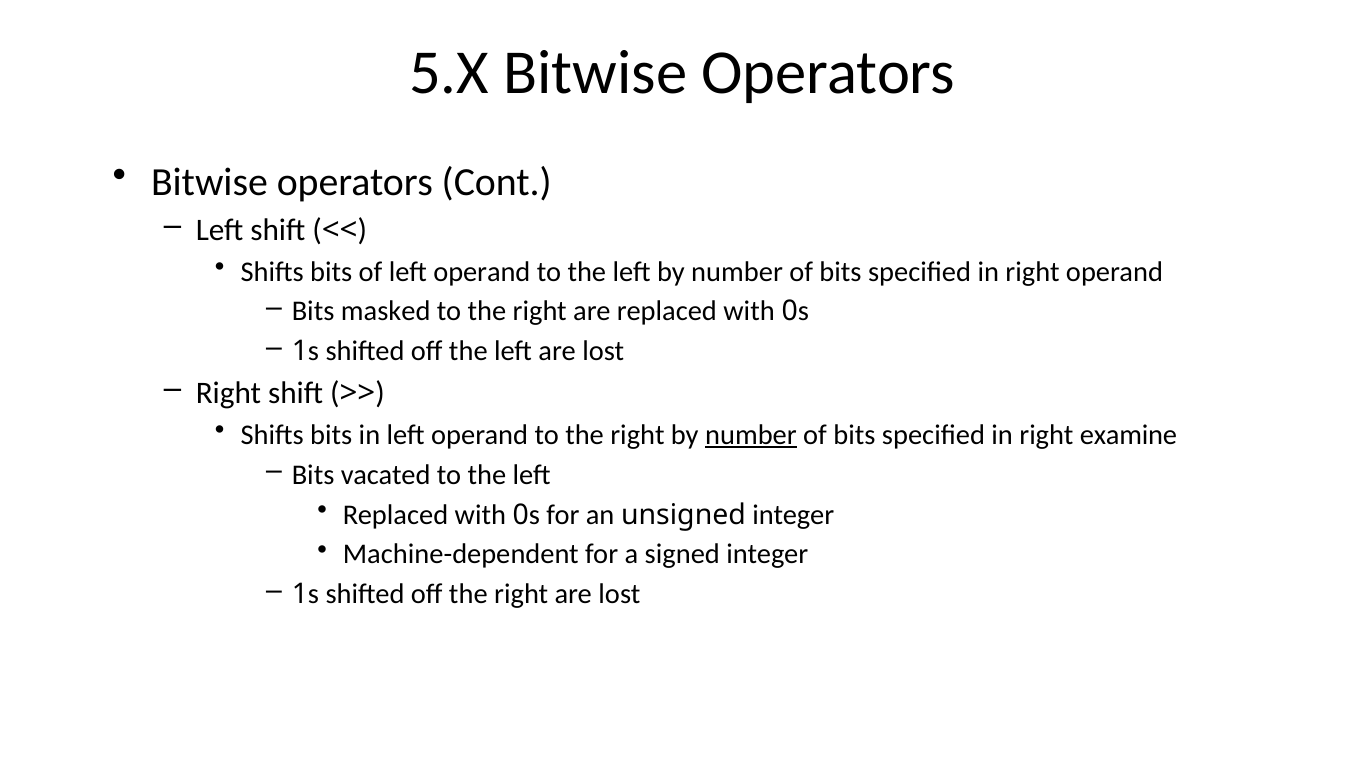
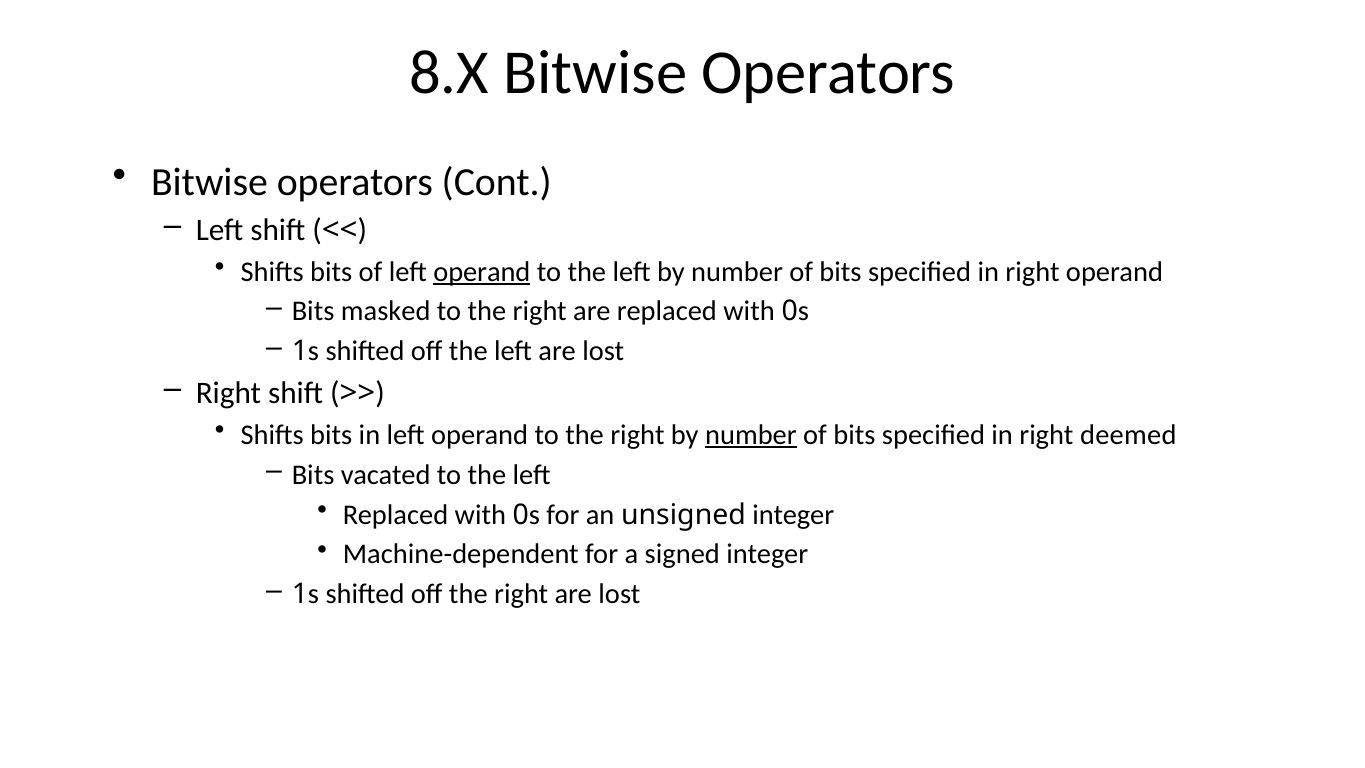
5.X: 5.X -> 8.X (449, 73)
operand underline: none -> present (482, 272)
examine: examine -> deemed (1128, 435)
